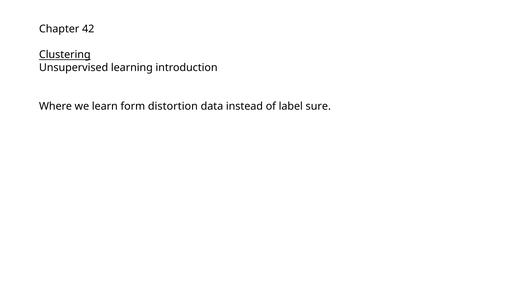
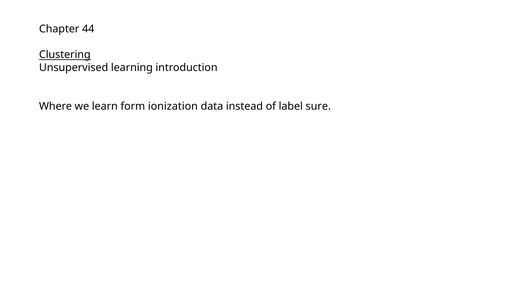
42: 42 -> 44 (88, 29)
distortion: distortion -> ionization (173, 106)
